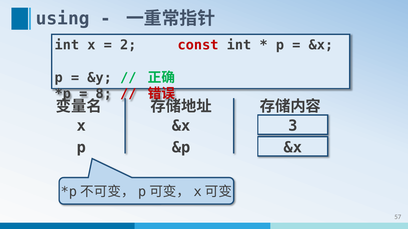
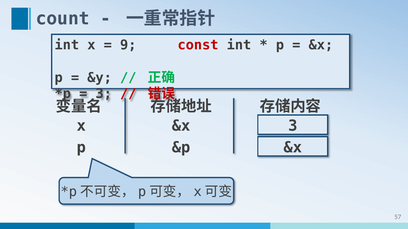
using: using -> count (63, 19)
2: 2 -> 9 (128, 45)
8: 8 -> 3 (104, 94)
